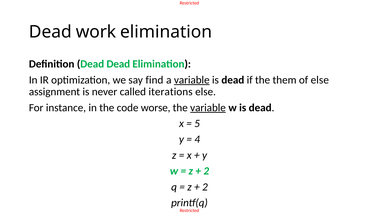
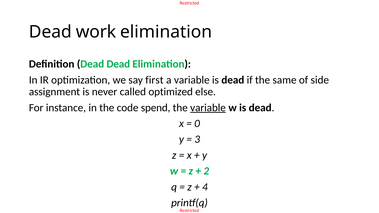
find: find -> first (154, 80)
variable underline: present -> none (192, 80)
them: them -> same (285, 80)
of else: else -> side (320, 80)
iterations: iterations -> optimized (171, 92)
worse: worse -> spend (156, 108)
5: 5 -> 0 (197, 124)
4: 4 -> 3 (197, 139)
2: 2 -> 4 (205, 187)
